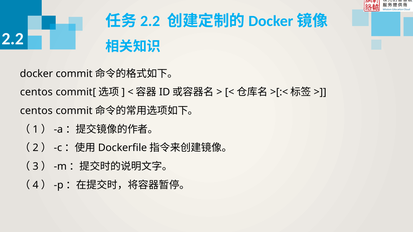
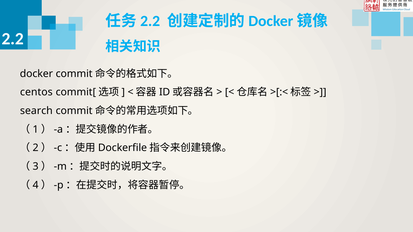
centos: centos -> search (36, 111)
